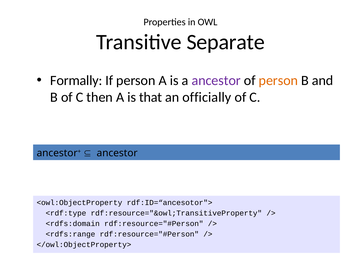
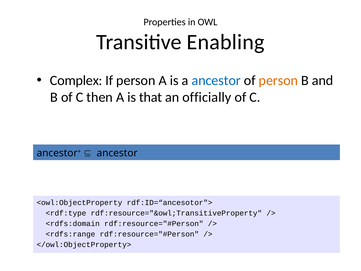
Separate: Separate -> Enabling (226, 42)
Formally: Formally -> Complex (76, 80)
ancestor colour: purple -> blue (216, 80)
